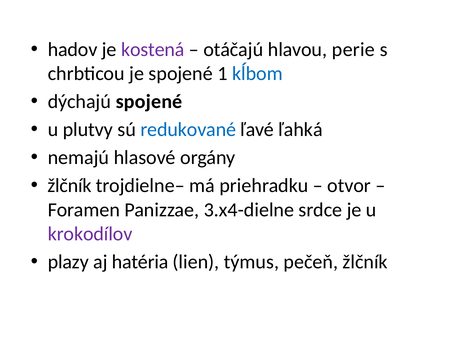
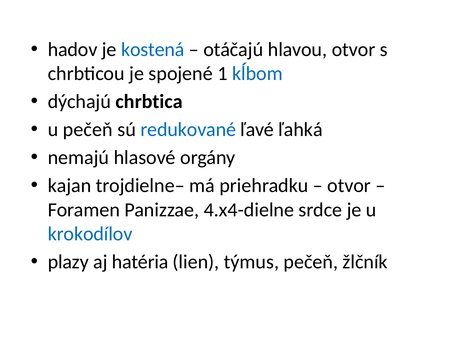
kostená colour: purple -> blue (153, 50)
hlavou perie: perie -> otvor (354, 50)
dýchajú spojené: spojené -> chrbtica (149, 102)
u plutvy: plutvy -> pečeň (88, 130)
žlčník: žlčník -> kajan (70, 186)
3.x4-dielne: 3.x4-dielne -> 4.x4-dielne (249, 210)
krokodílov colour: purple -> blue (90, 234)
